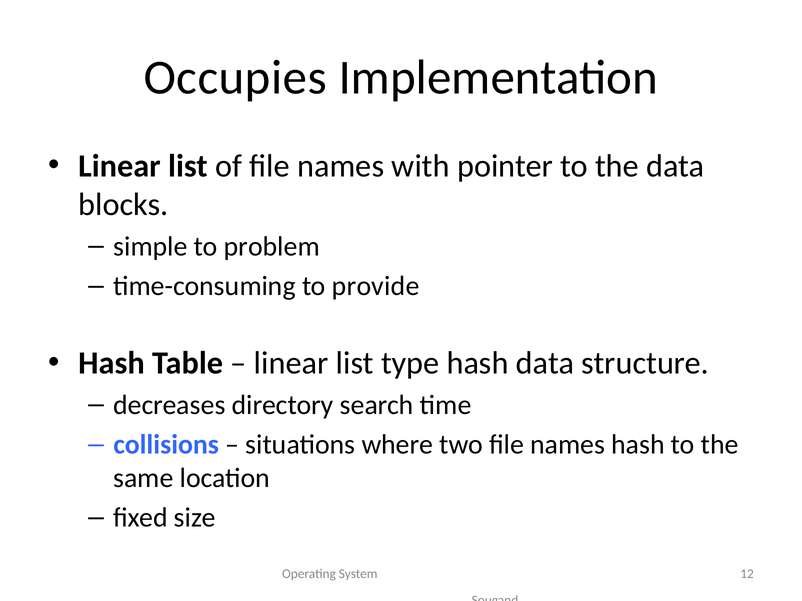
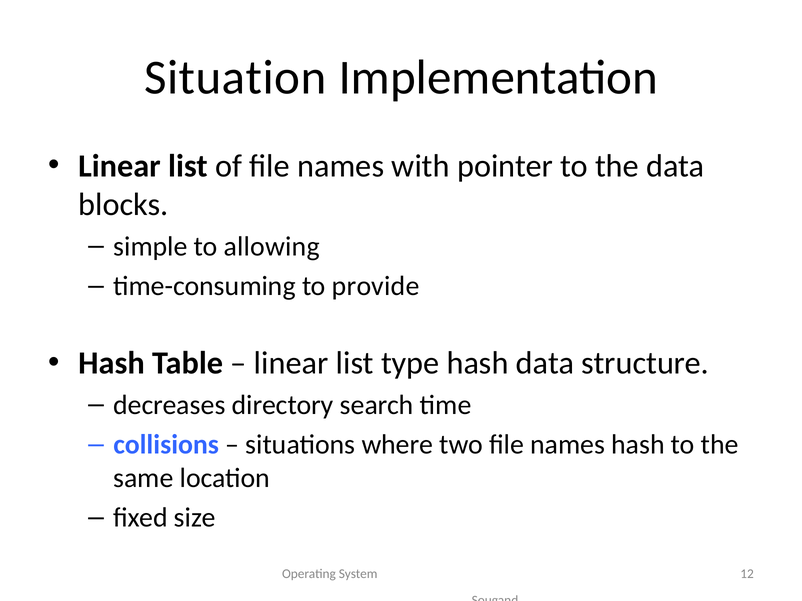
Occupies: Occupies -> Situation (235, 78)
problem: problem -> allowing (272, 247)
